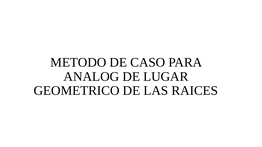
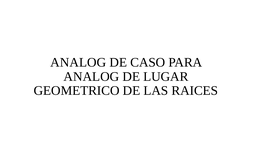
METODO: METODO -> ANALOG (78, 63)
